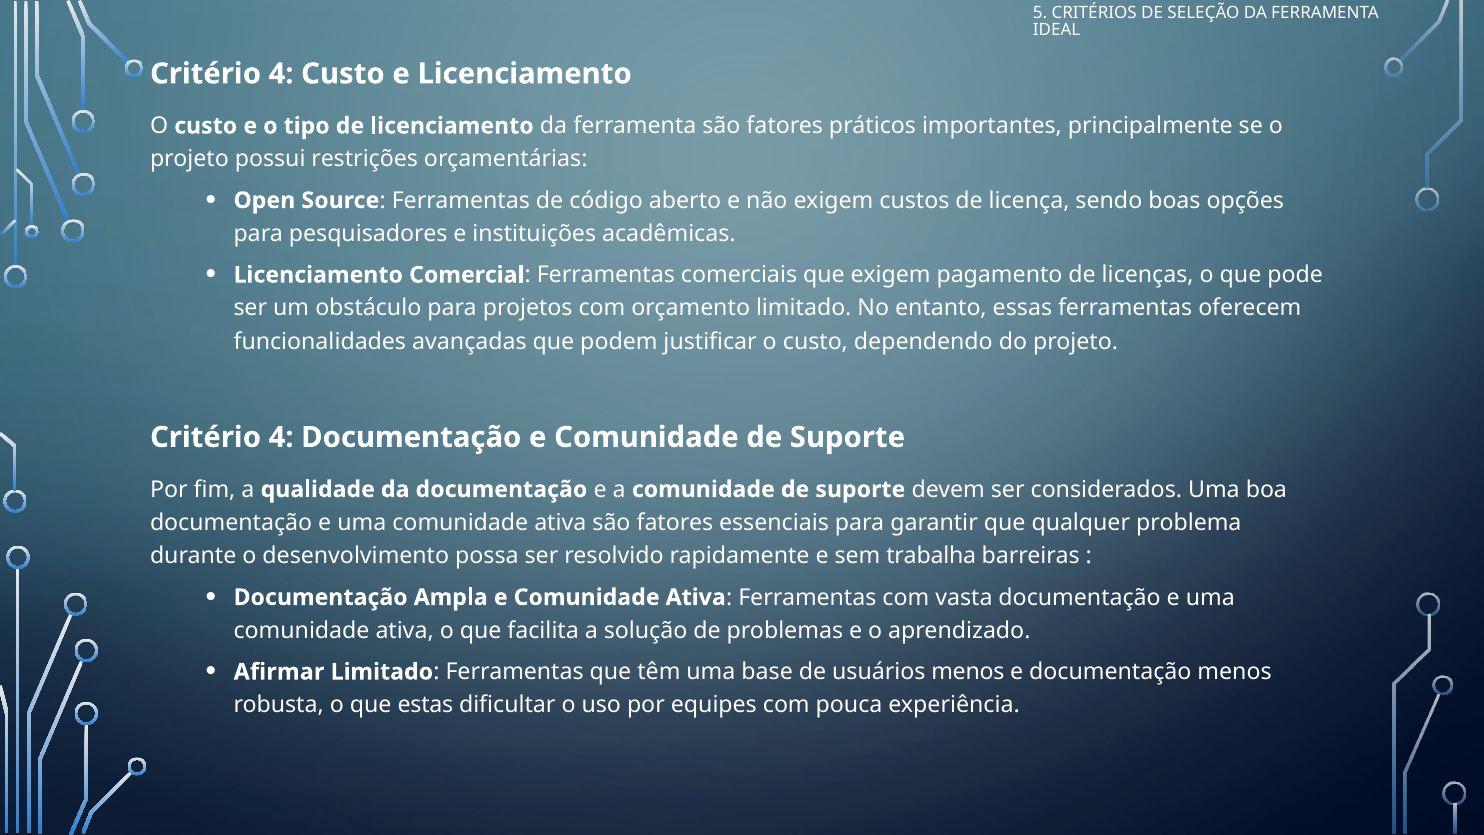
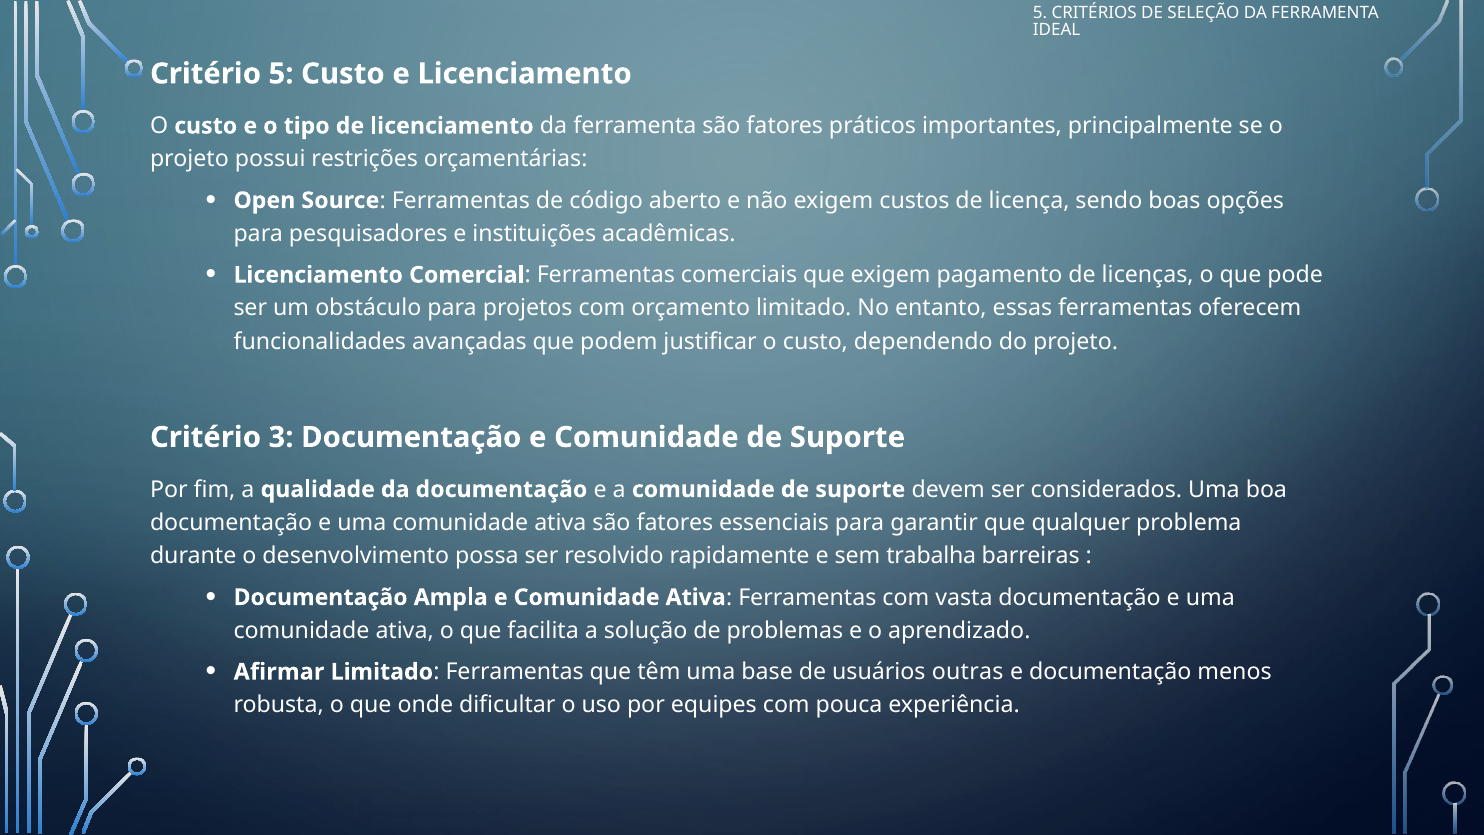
4: 4 -> 5 (281, 74)
4: 4 -> 3 (281, 437)
usuários menos: menos -> outras (968, 672)
estas: estas -> onde (425, 705)
